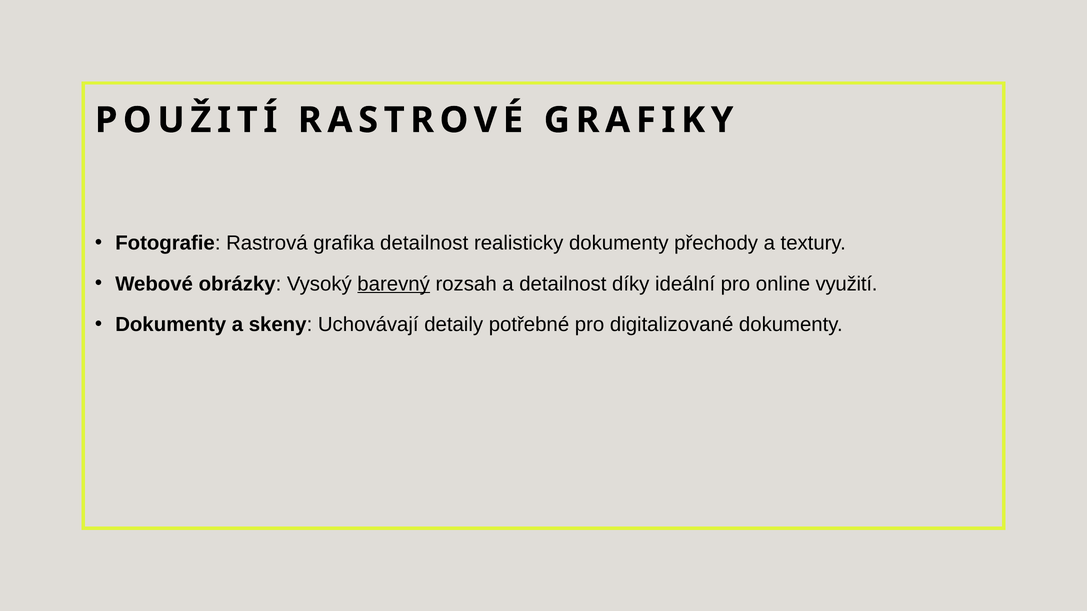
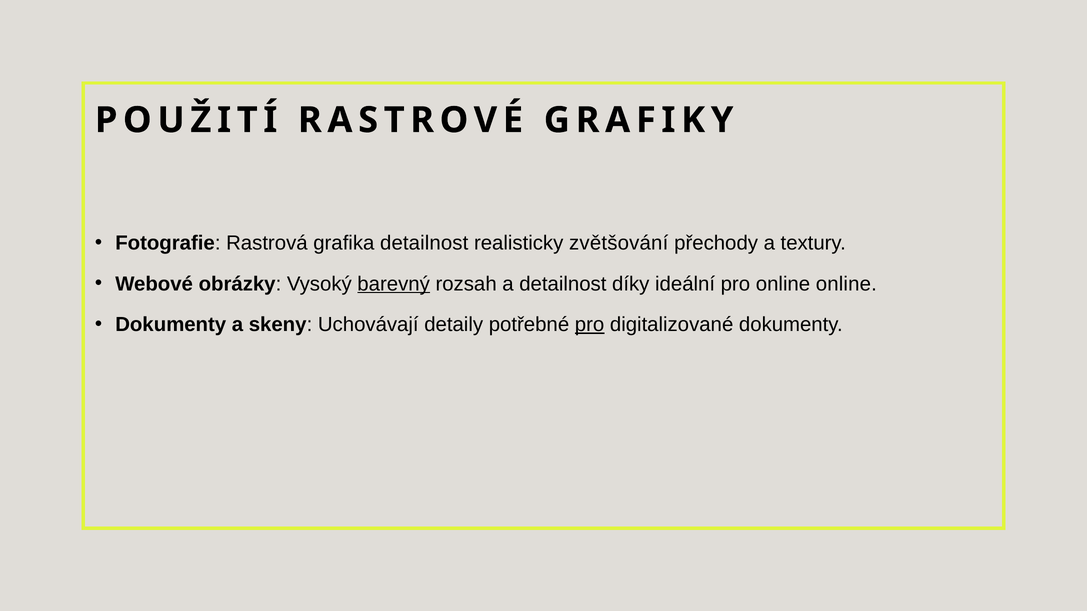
realisticky dokumenty: dokumenty -> zvětšování (619, 243)
online využití: využití -> online (846, 284)
pro underline: none -> present (590, 325)
